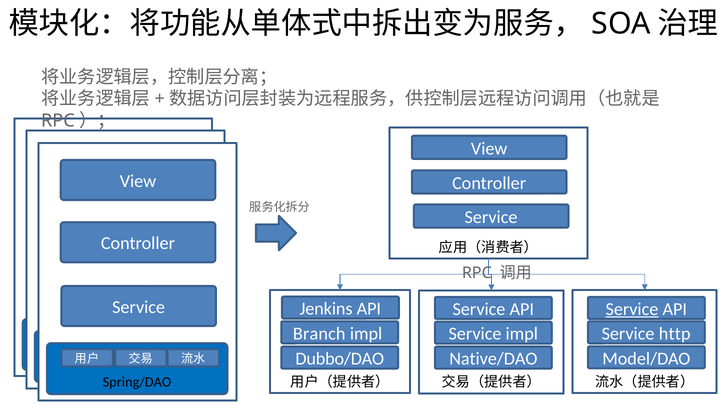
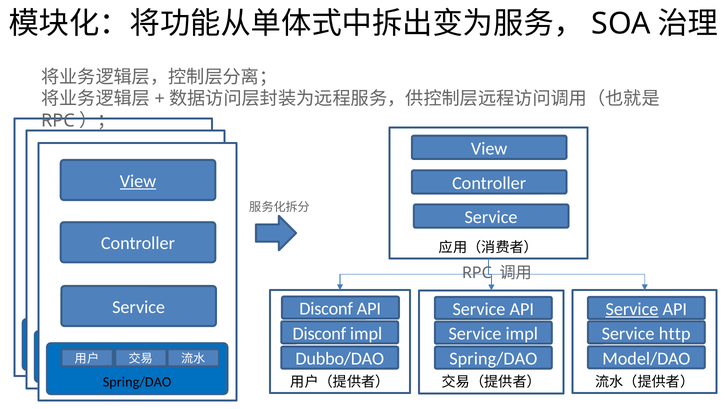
View underline: none -> present (138, 181)
Jenkins: Jenkins -> Disconf (326, 309)
Branch: Branch -> Disconf (319, 334)
Native/DAO: Native/DAO -> Spring/DAO (493, 359)
